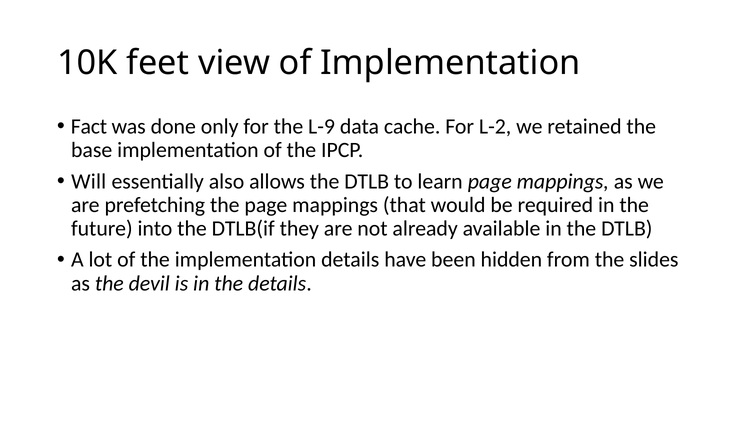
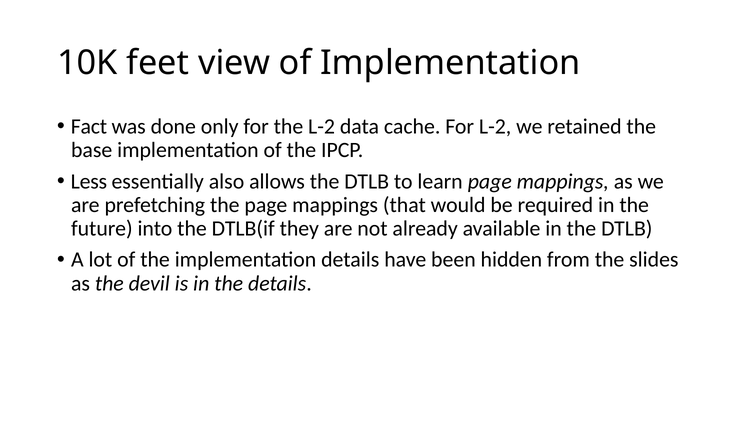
the L-9: L-9 -> L-2 (322, 126)
Will: Will -> Less (89, 181)
